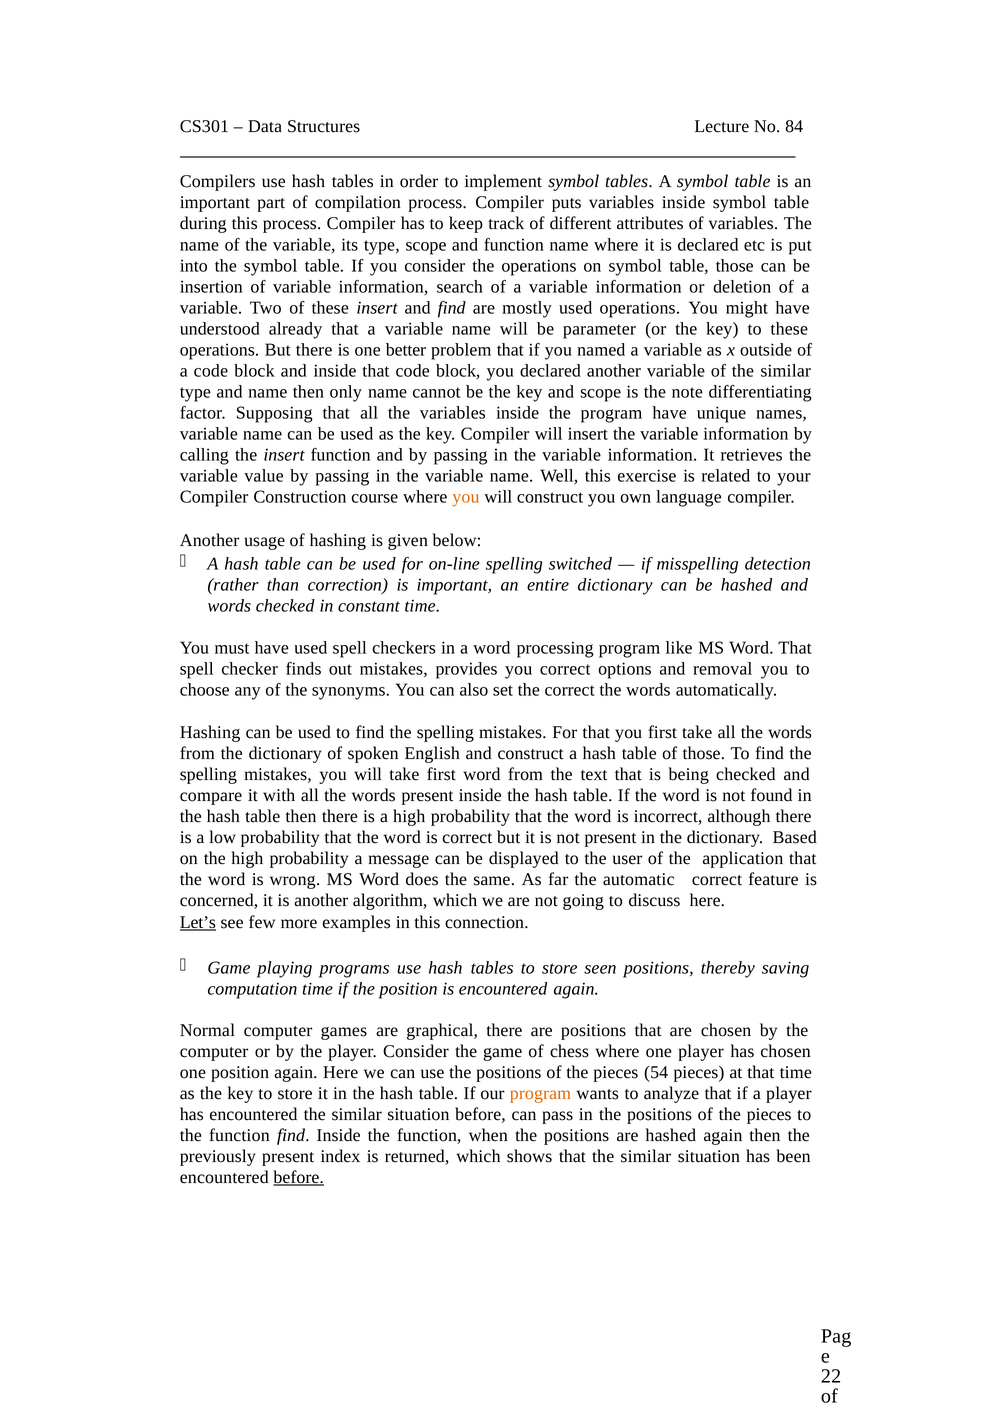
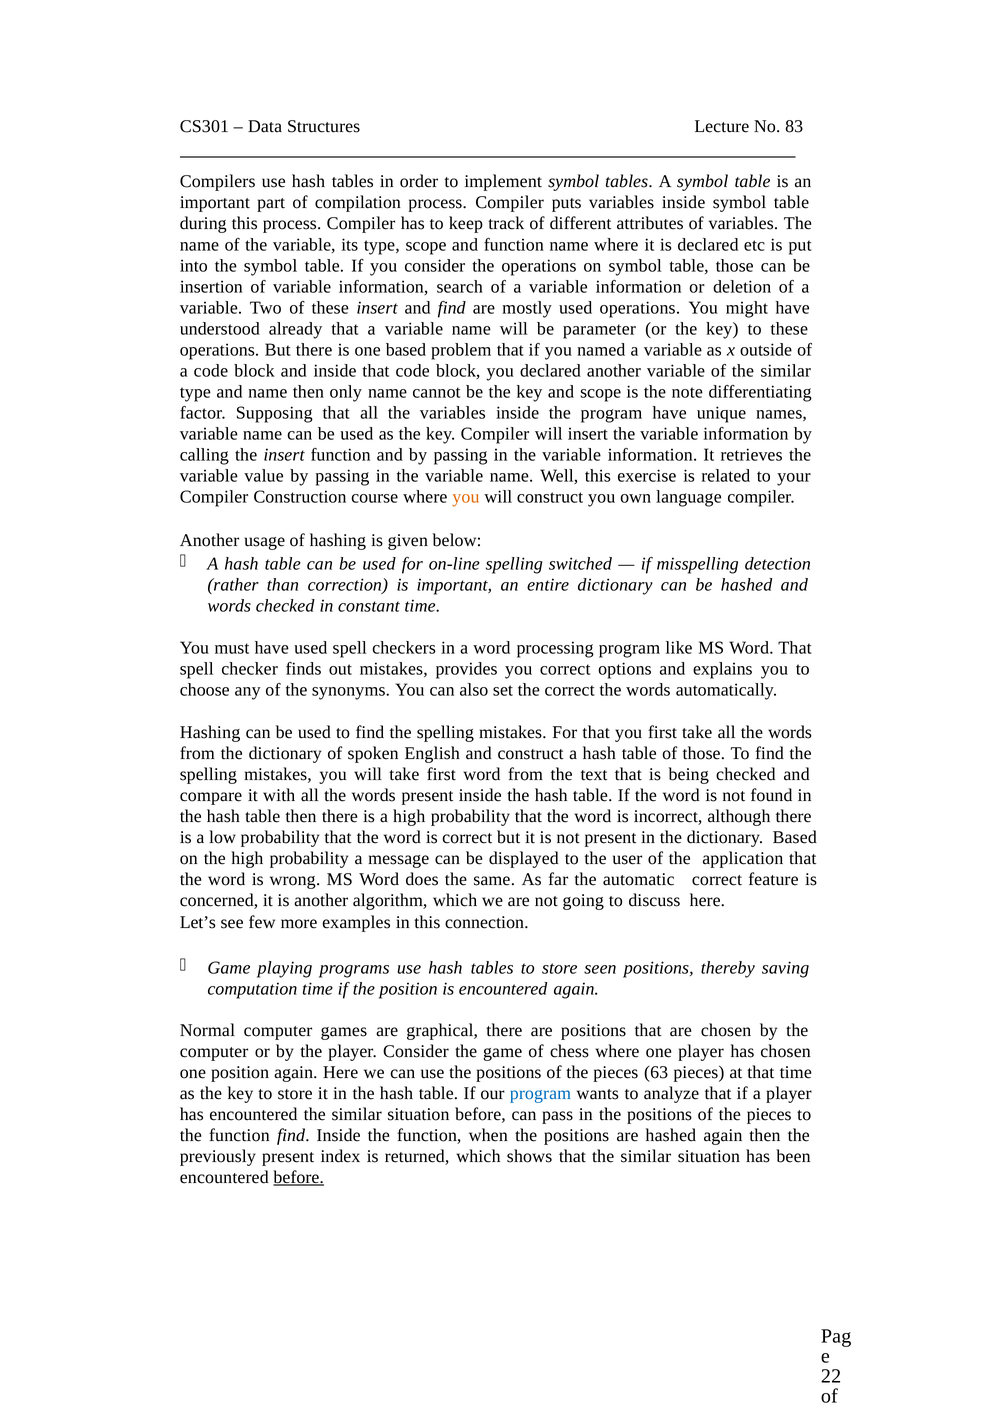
84: 84 -> 83 (794, 126)
one better: better -> based (406, 350)
removal: removal -> explains (723, 669)
Let’s underline: present -> none (198, 923)
54: 54 -> 63 (656, 1073)
program colour: orange -> blue (540, 1094)
